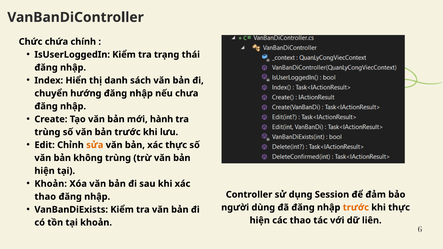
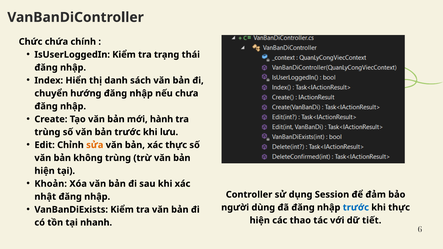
thao: thao -> nhật (45, 197)
trước colour: orange -> blue (356, 208)
liên: liên -> tiết (372, 221)
tại khoản: khoản -> nhanh (96, 223)
